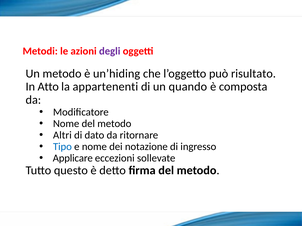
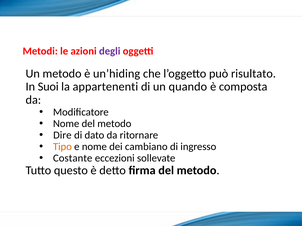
Atto: Atto -> Suoi (48, 87)
Altri: Altri -> Dire (62, 135)
Tipo colour: blue -> orange (62, 147)
notazione: notazione -> cambiano (146, 147)
Applicare: Applicare -> Costante (73, 158)
